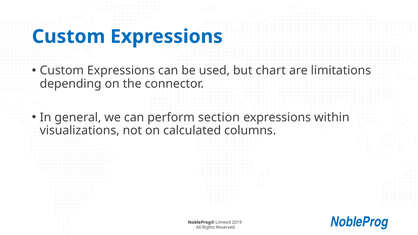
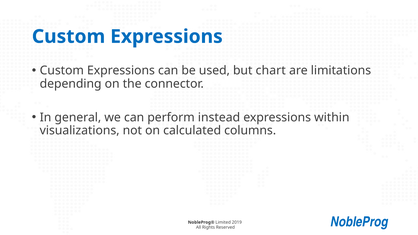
section: section -> instead (219, 117)
